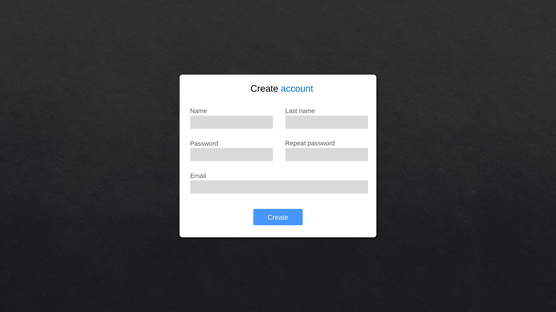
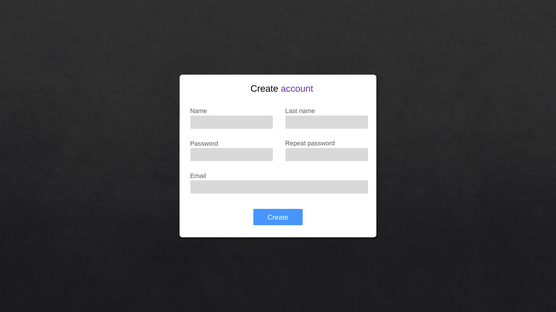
account colour: blue -> purple (297, 89)
